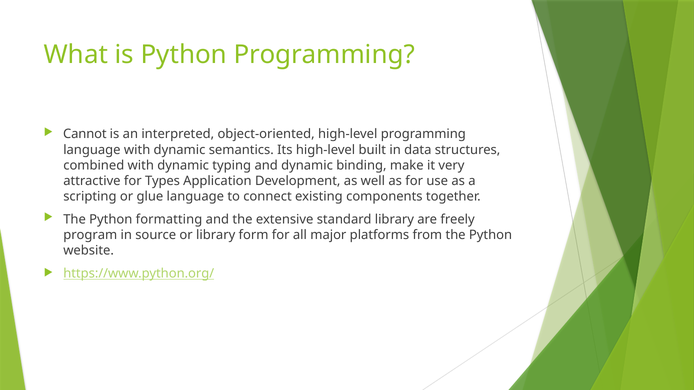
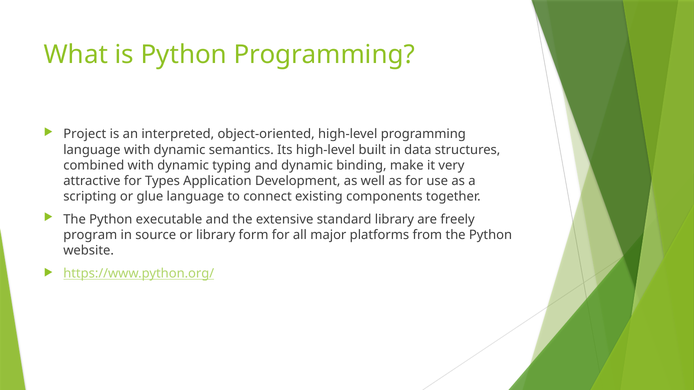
Cannot: Cannot -> Project (85, 134)
formatting: formatting -> executable (169, 220)
